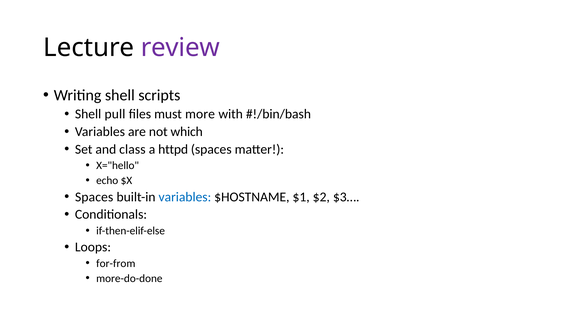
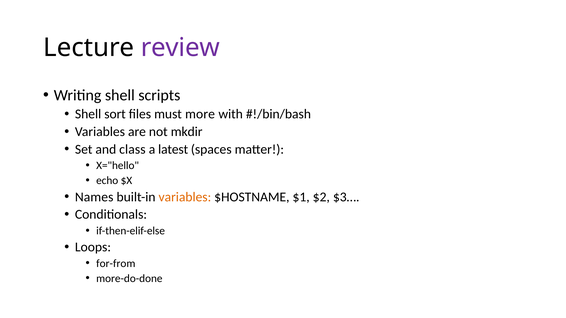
pull: pull -> sort (115, 114)
which: which -> mkdir (187, 132)
httpd: httpd -> latest (173, 149)
Spaces: Spaces -> Names (94, 197)
variables colour: blue -> orange (185, 197)
